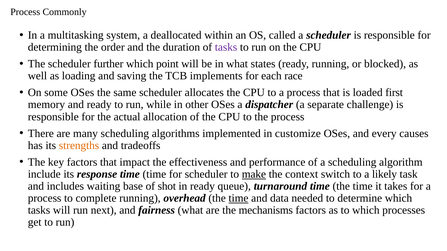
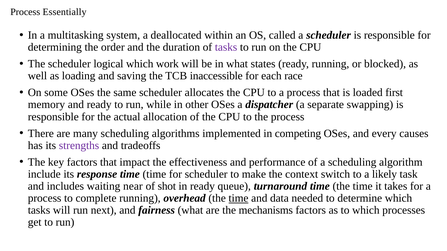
Commonly: Commonly -> Essentially (65, 12)
further: further -> logical (108, 64)
point: point -> work (167, 64)
implements: implements -> inaccessible (216, 76)
challenge: challenge -> swapping (370, 105)
customize: customize -> competing (298, 134)
strengths colour: orange -> purple (79, 146)
make underline: present -> none (254, 174)
base: base -> near (133, 187)
